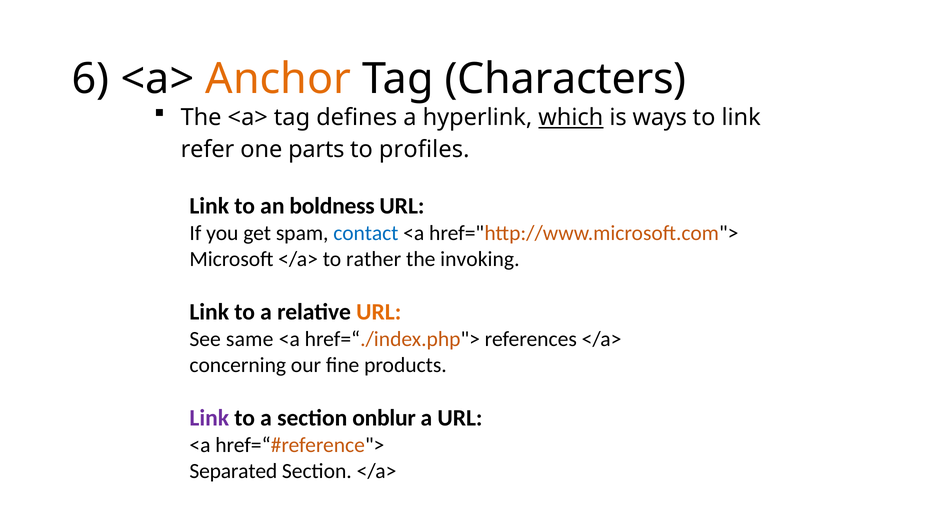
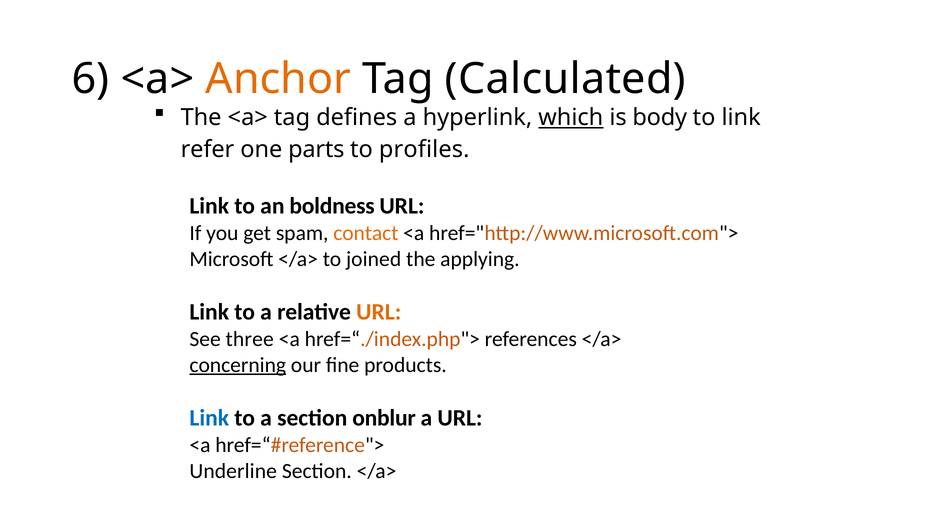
Characters: Characters -> Calculated (565, 79)
ways: ways -> body (660, 117)
contact colour: blue -> orange (366, 233)
rather: rather -> joined (374, 259)
invoking: invoking -> applying (480, 259)
same: same -> three (250, 339)
concerning underline: none -> present (238, 365)
Link colour: purple -> blue (209, 418)
Separated: Separated -> Underline (233, 471)
